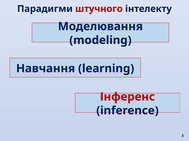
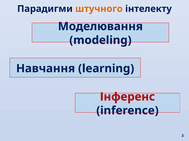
штучного colour: red -> orange (99, 9)
